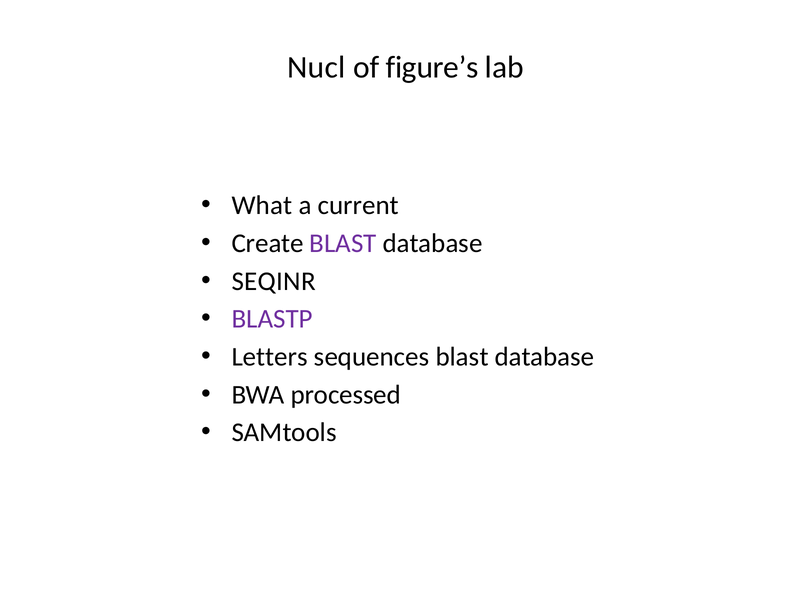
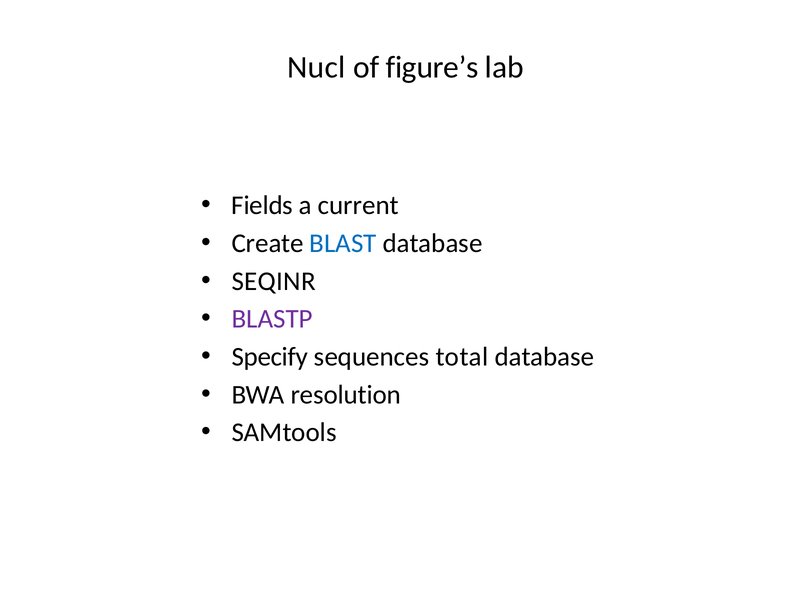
What: What -> Fields (262, 206)
BLAST colour: purple -> blue (343, 243)
Letters: Letters -> Specify (270, 357)
sequences blast: blast -> total (462, 357)
processed: processed -> resolution (346, 395)
